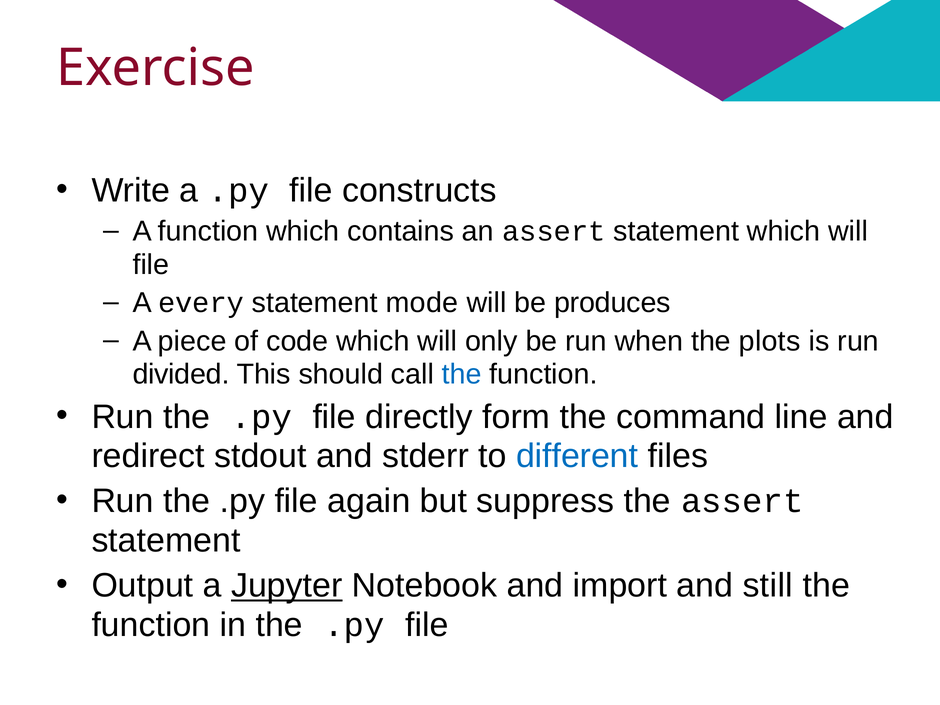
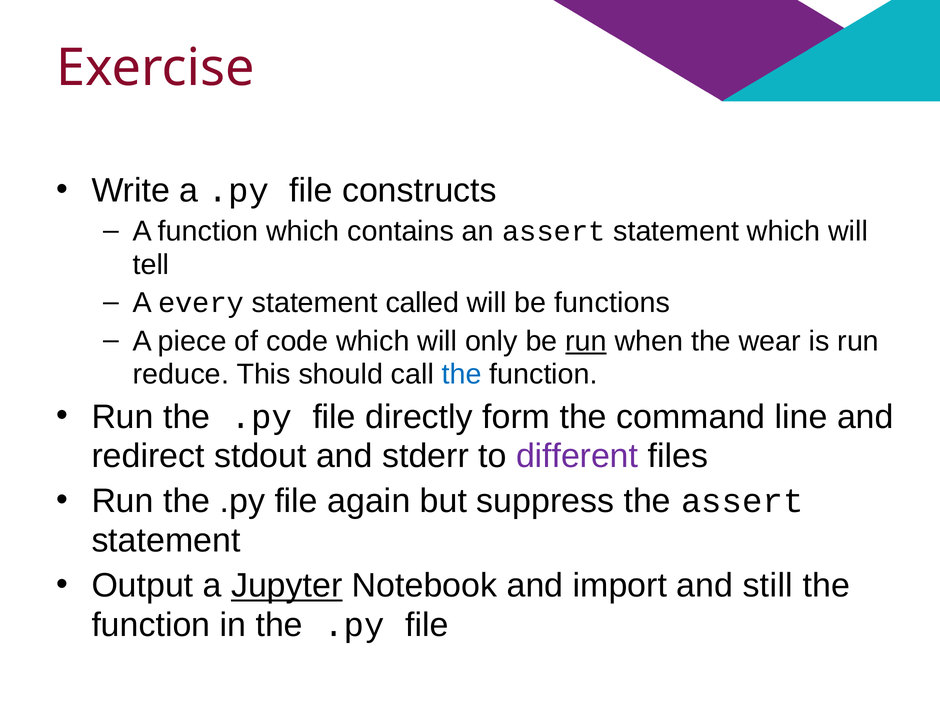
file: file -> tell (151, 265)
mode: mode -> called (422, 303)
produces: produces -> functions (612, 303)
run underline: none -> present (586, 341)
plots: plots -> wear (770, 341)
divided: divided -> reduce (181, 374)
different colour: blue -> purple (577, 456)
